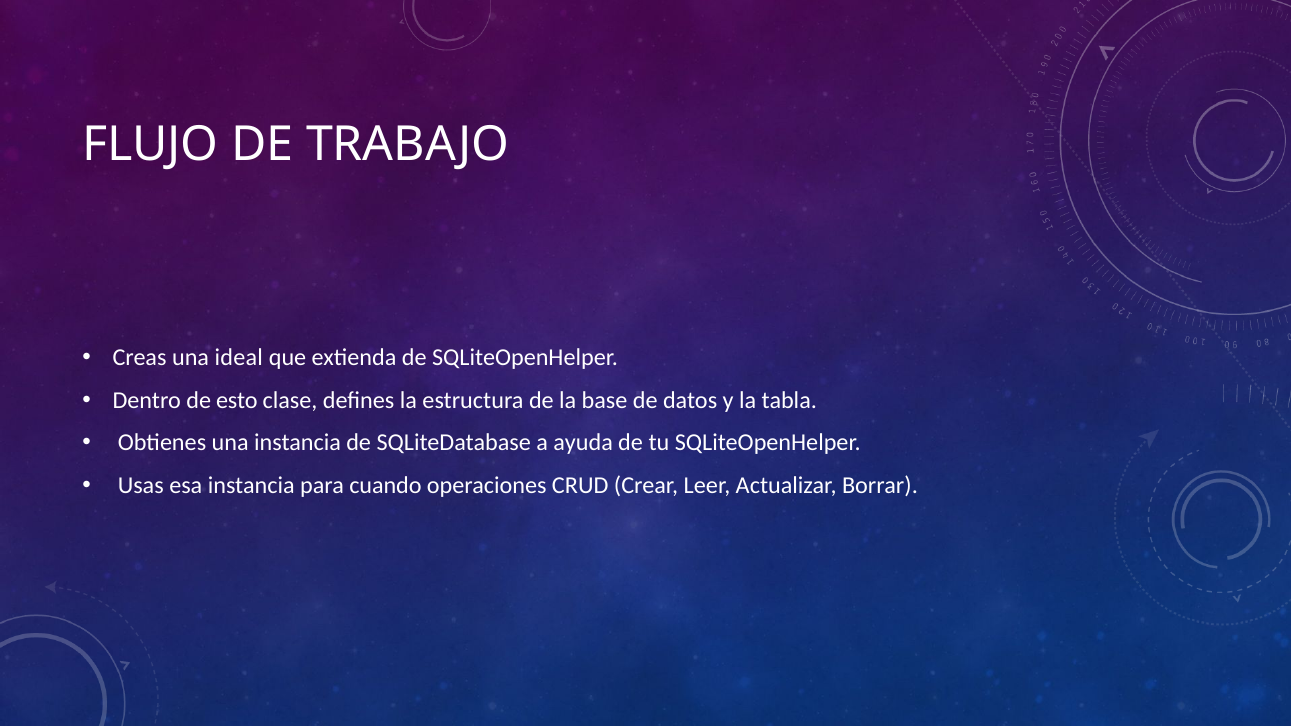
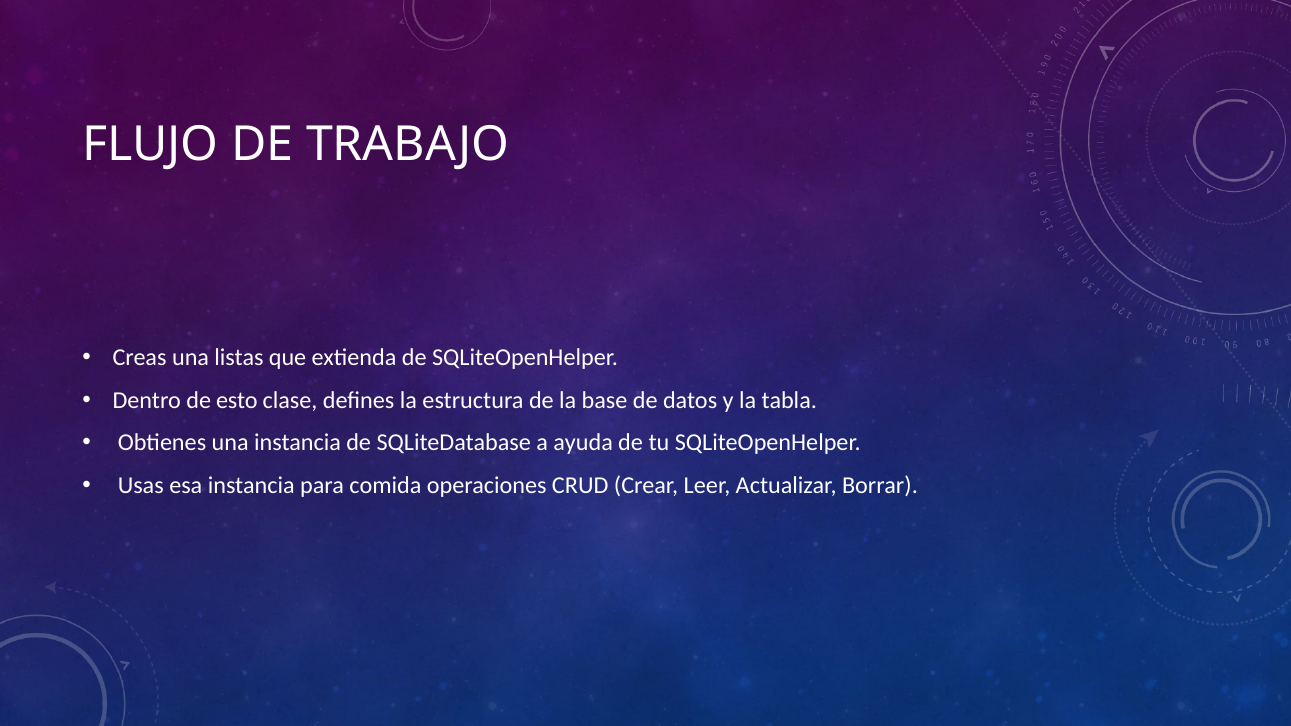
ideal: ideal -> listas (239, 358)
cuando: cuando -> comida (385, 485)
